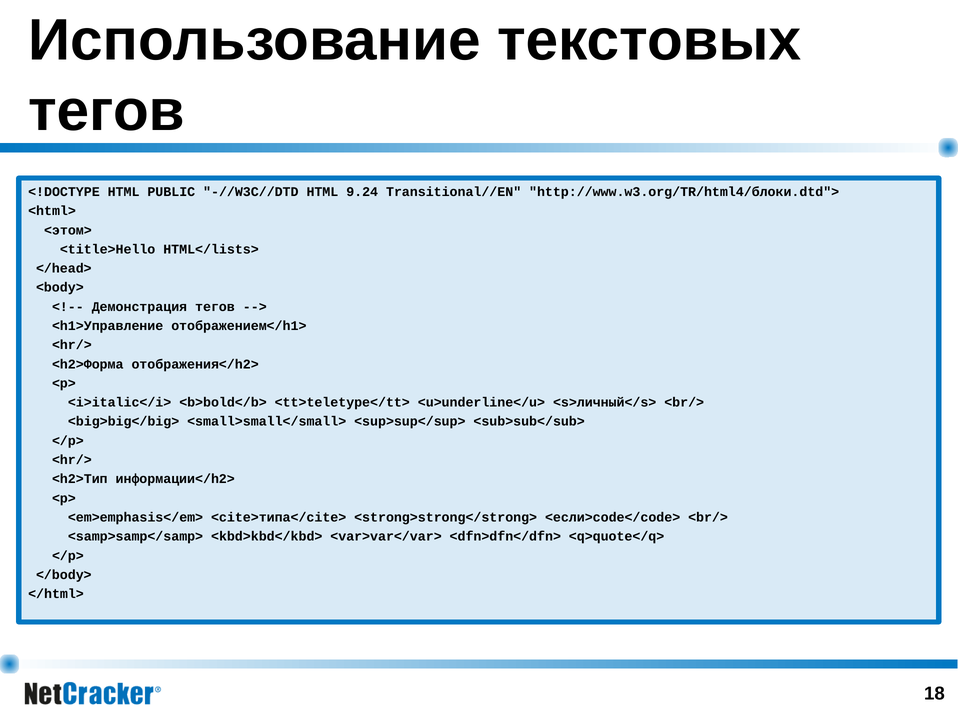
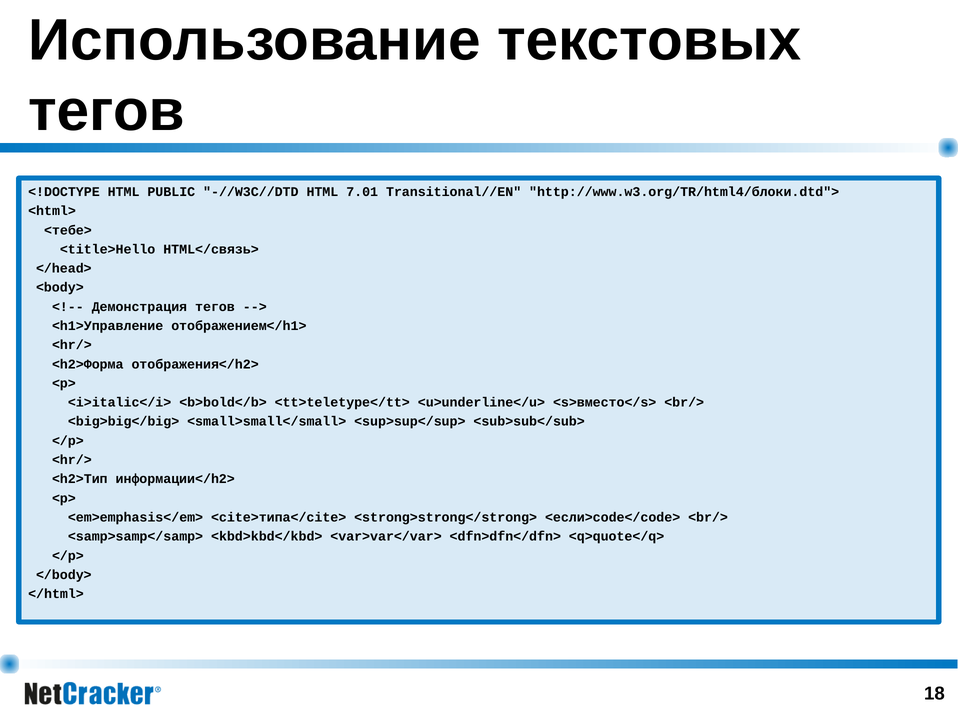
9.24: 9.24 -> 7.01 (362, 192)
<этом>: <этом> -> <тебе> (68, 230)
HTML</lists>: HTML</lists> -> HTML</связь> (211, 249)
<s>личный</s>: <s>личный</s> -> <s>вместо</s> (605, 403)
